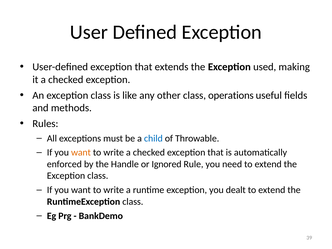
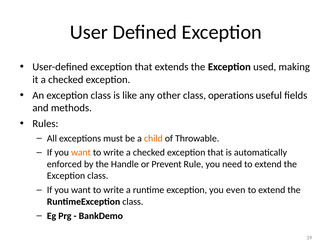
child colour: blue -> orange (153, 138)
Ignored: Ignored -> Prevent (167, 164)
dealt: dealt -> even (236, 190)
